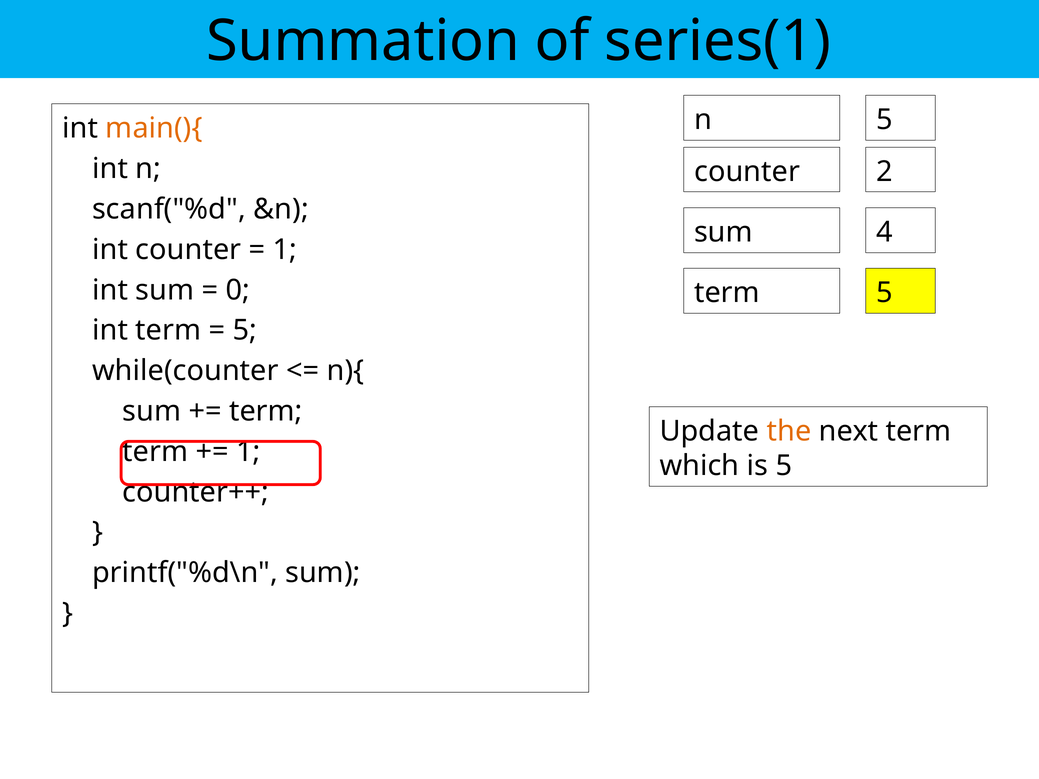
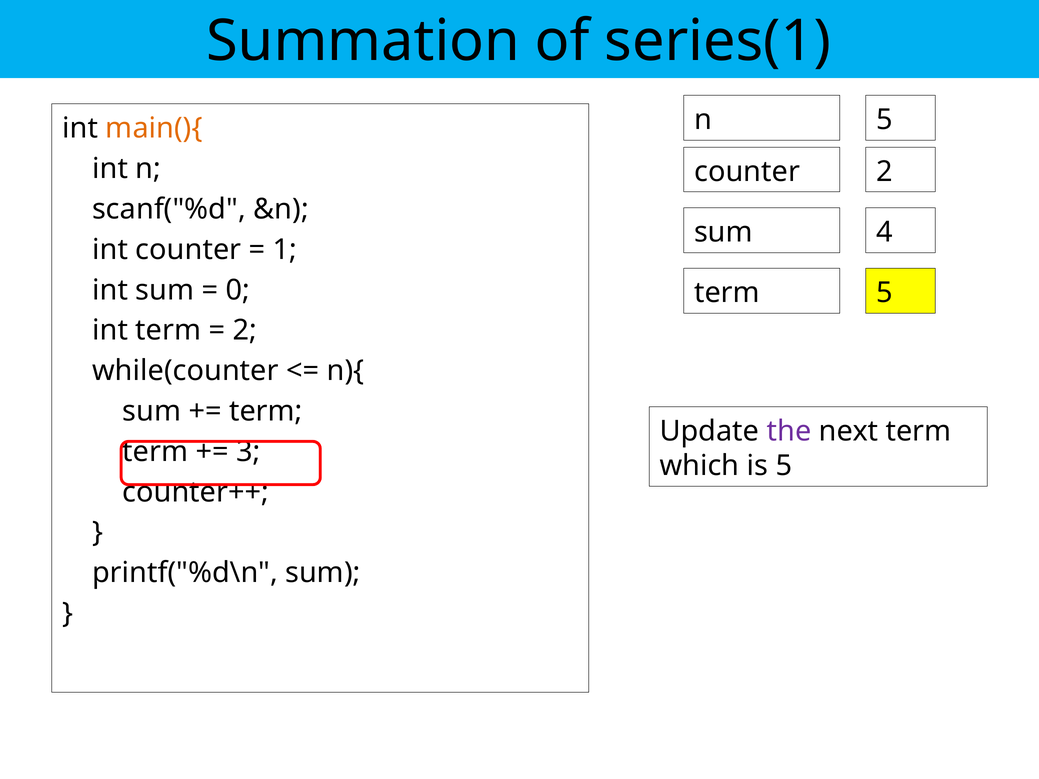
5: 5 -> 2 (245, 331)
the colour: orange -> purple (789, 431)
1: 1 -> 3 (248, 452)
